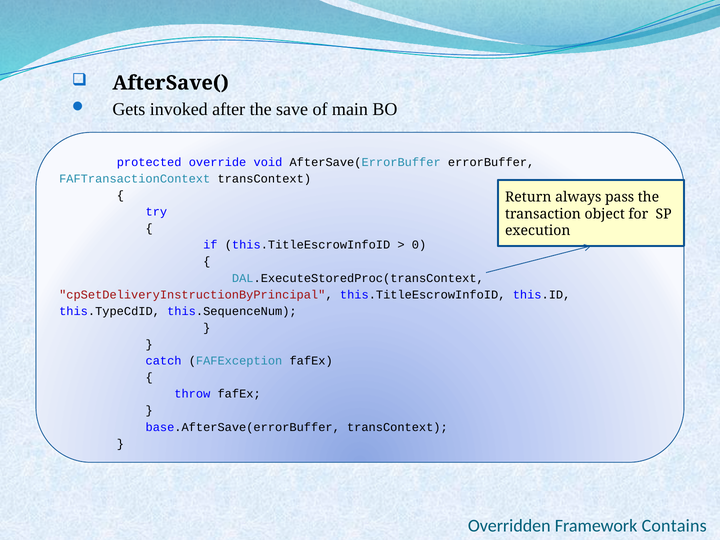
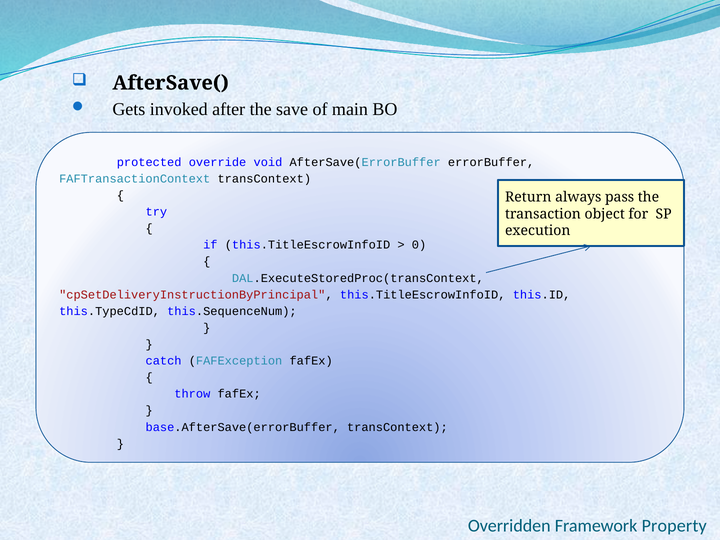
Contains: Contains -> Property (674, 526)
